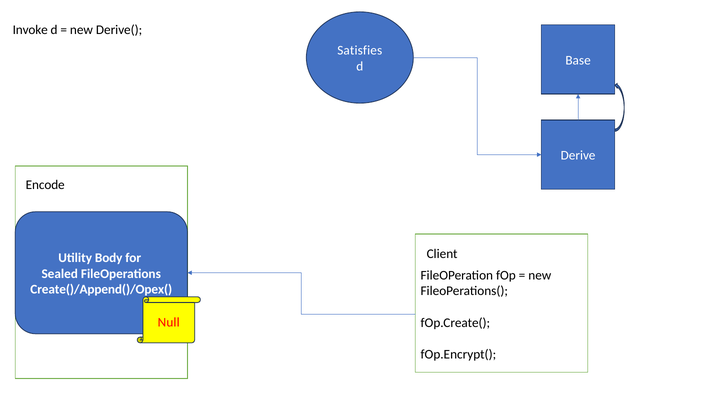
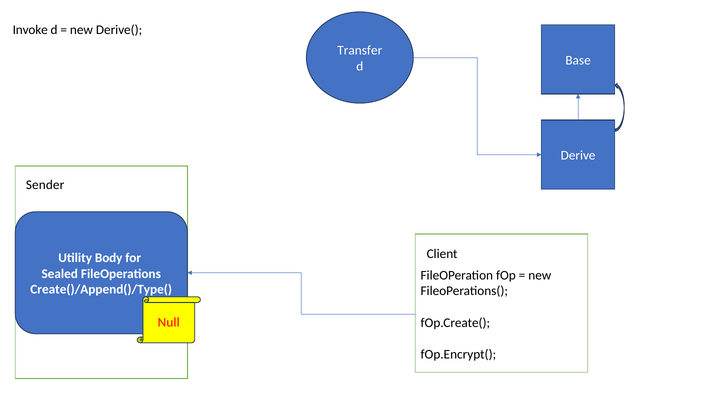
Satisfies: Satisfies -> Transfer (360, 50)
Encode: Encode -> Sender (45, 185)
Create()/Append()/Opex(: Create()/Append()/Opex( -> Create()/Append()/Type( (101, 290)
